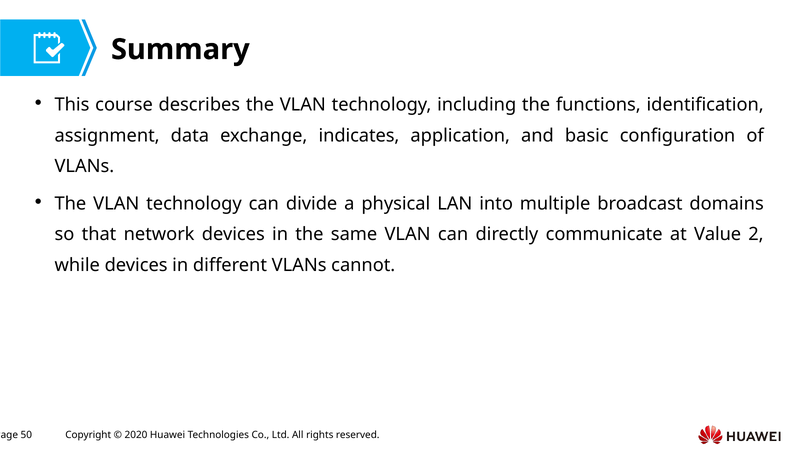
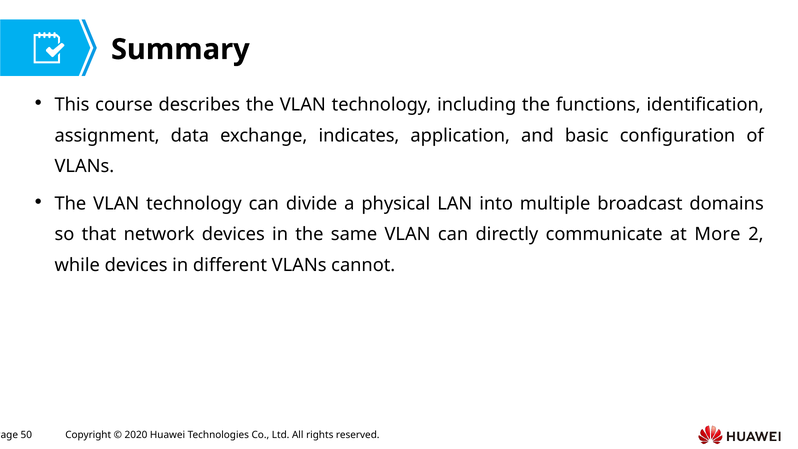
Value: Value -> More (717, 234)
